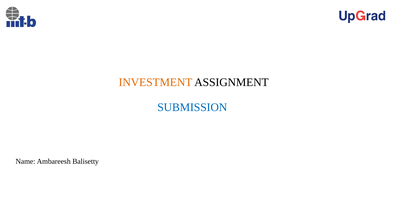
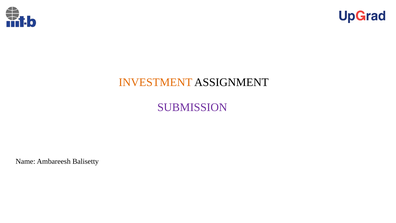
SUBMISSION colour: blue -> purple (192, 107)
